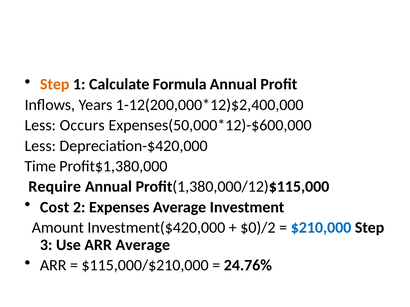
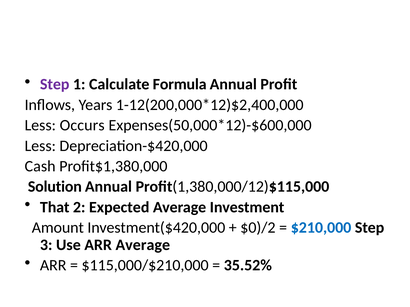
Step colour: orange -> purple (55, 84)
Time: Time -> Cash (40, 166)
Require: Require -> Solution (55, 187)
Cost: Cost -> That (55, 207)
Expenses: Expenses -> Expected (119, 207)
24.76%: 24.76% -> 35.52% (248, 266)
